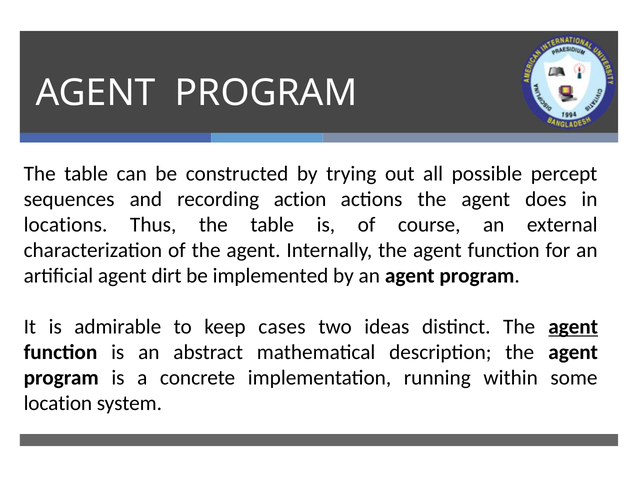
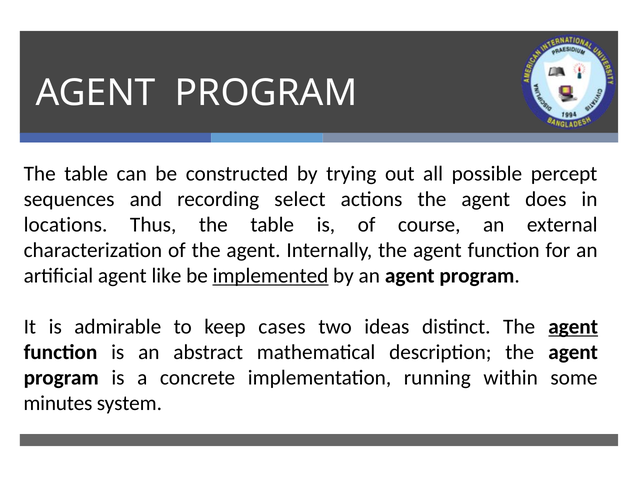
action: action -> select (300, 200)
dirt: dirt -> like (166, 276)
implemented underline: none -> present (271, 276)
location: location -> minutes (58, 404)
